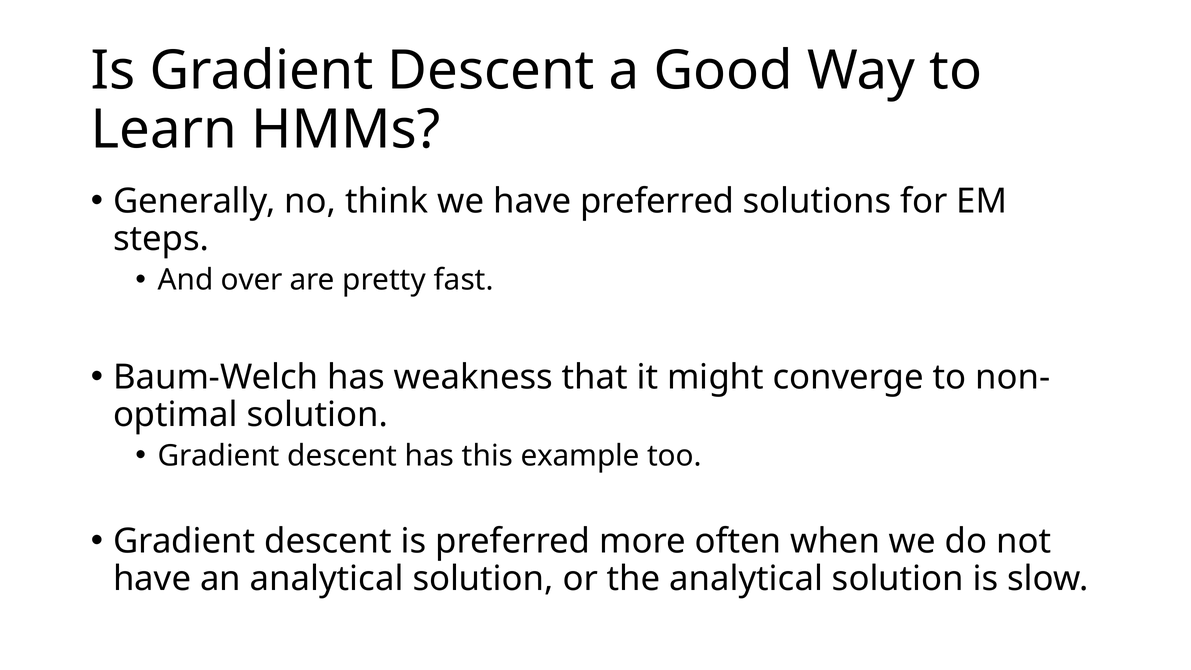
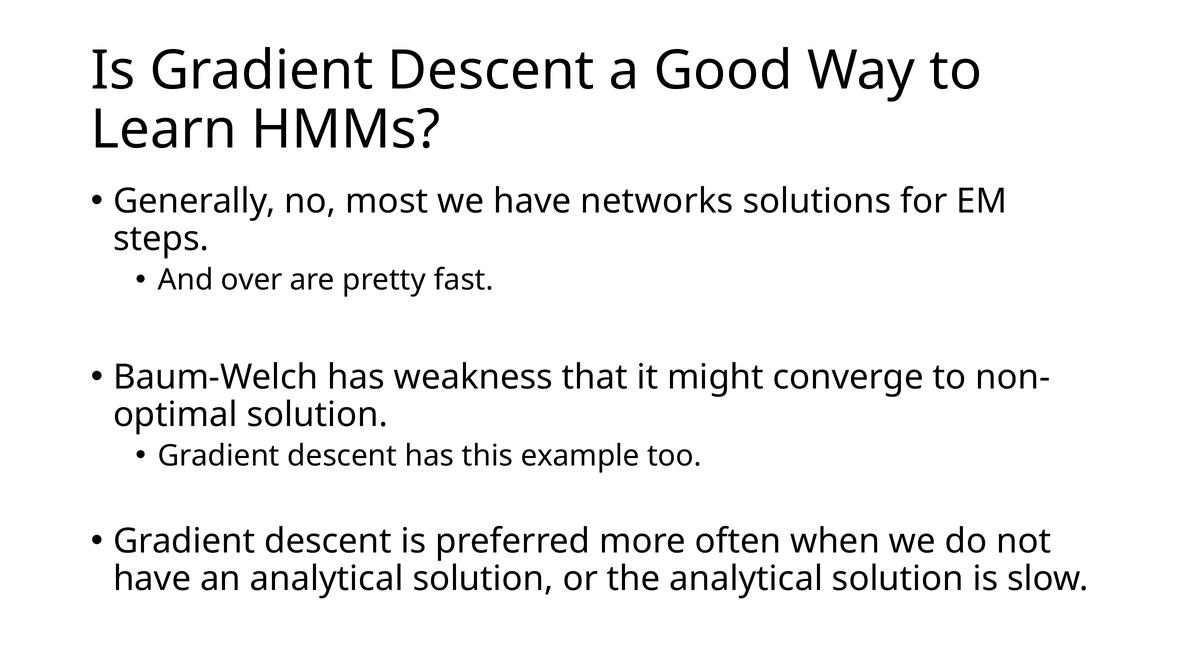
think: think -> most (387, 201)
have preferred: preferred -> networks (657, 201)
